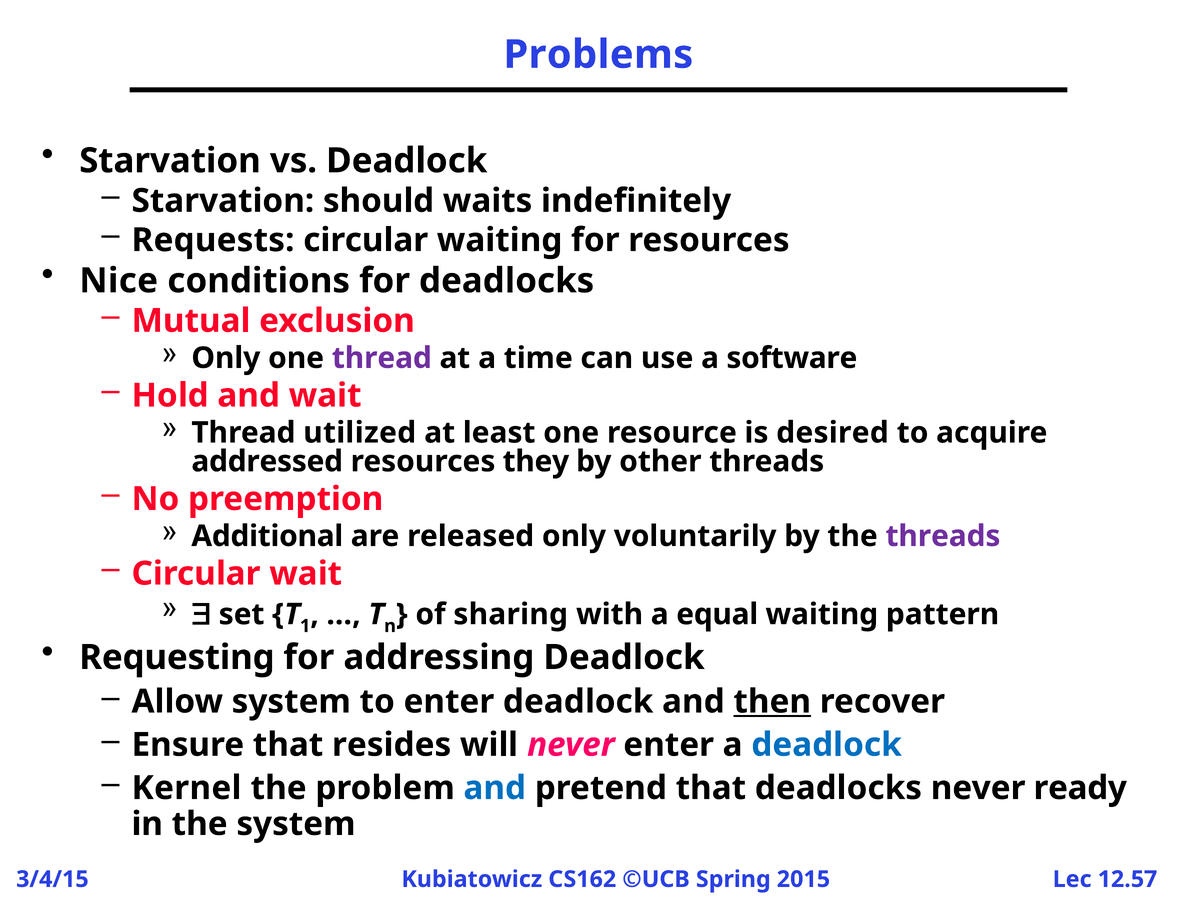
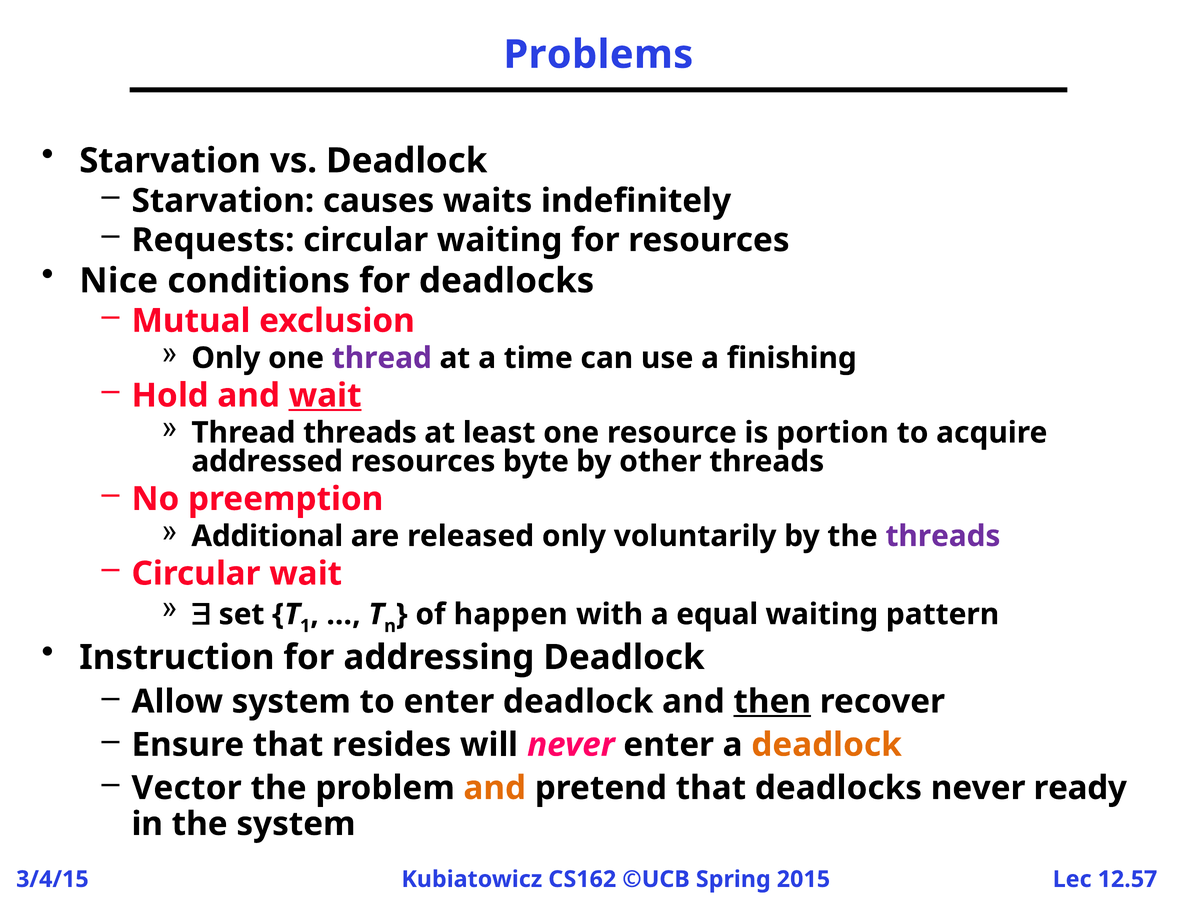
should: should -> causes (379, 201)
software: software -> finishing (792, 358)
wait underline: none -> present (325, 395)
Thread utilized: utilized -> threads (360, 433)
desired: desired -> portion (832, 433)
they: they -> byte (536, 461)
sharing: sharing -> happen (511, 614)
Requesting: Requesting -> Instruction (177, 657)
deadlock colour: blue -> orange (827, 745)
Kernel: Kernel -> Vector (187, 788)
and colour: blue -> orange (495, 788)
